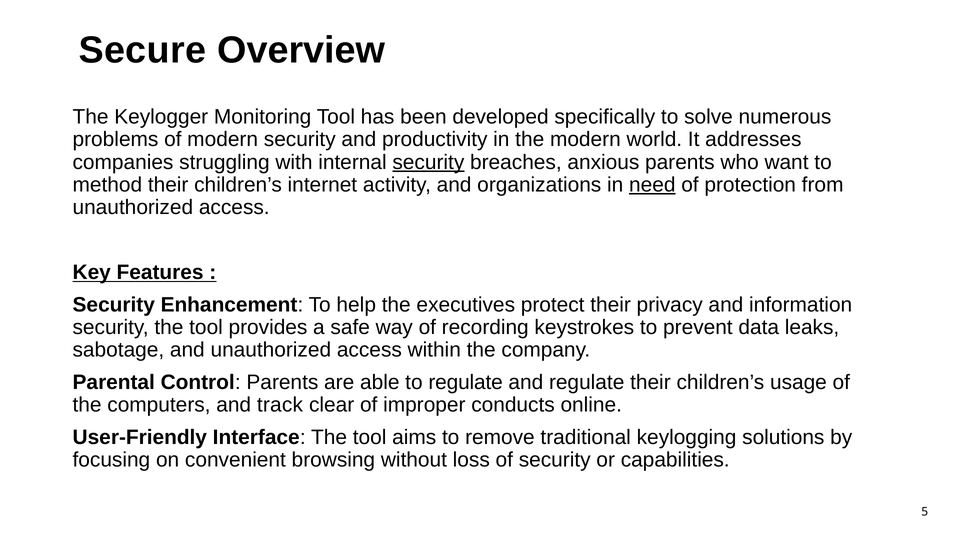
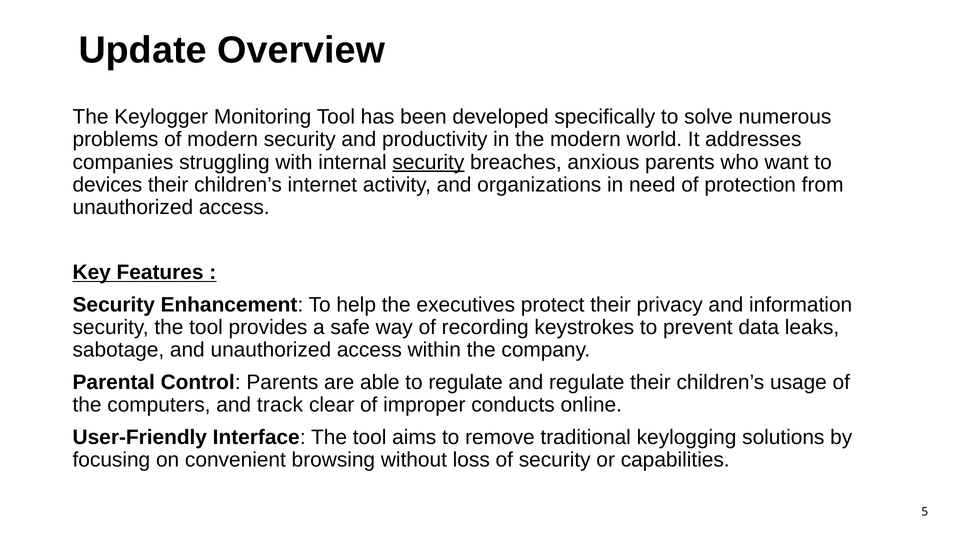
Secure: Secure -> Update (143, 50)
method: method -> devices (107, 185)
need underline: present -> none (652, 185)
